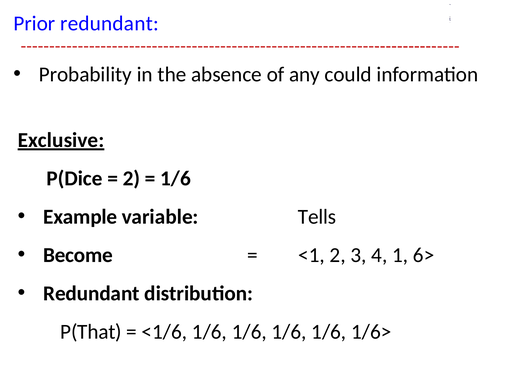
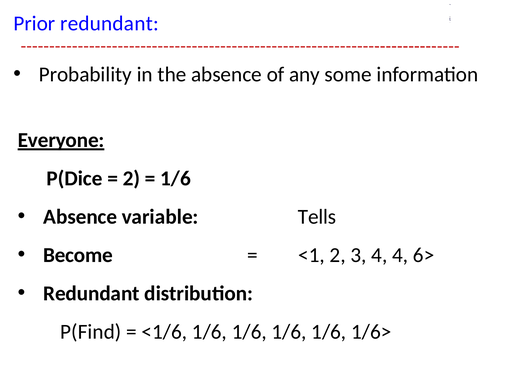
could: could -> some (348, 74)
Exclusive: Exclusive -> Everyone (61, 140)
Example: Example -> Absence (80, 216)
4 1: 1 -> 4 (400, 255)
P(That: P(That -> P(Find (91, 331)
